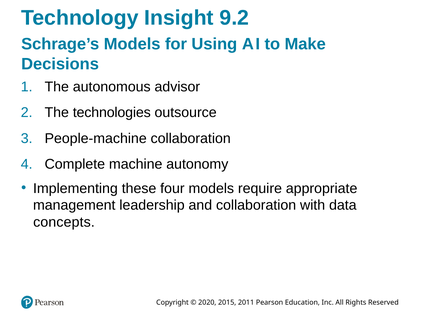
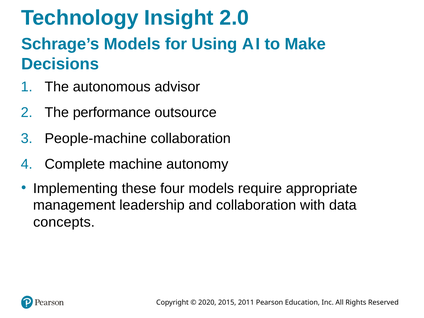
9.2: 9.2 -> 2.0 (234, 18)
technologies: technologies -> performance (112, 113)
